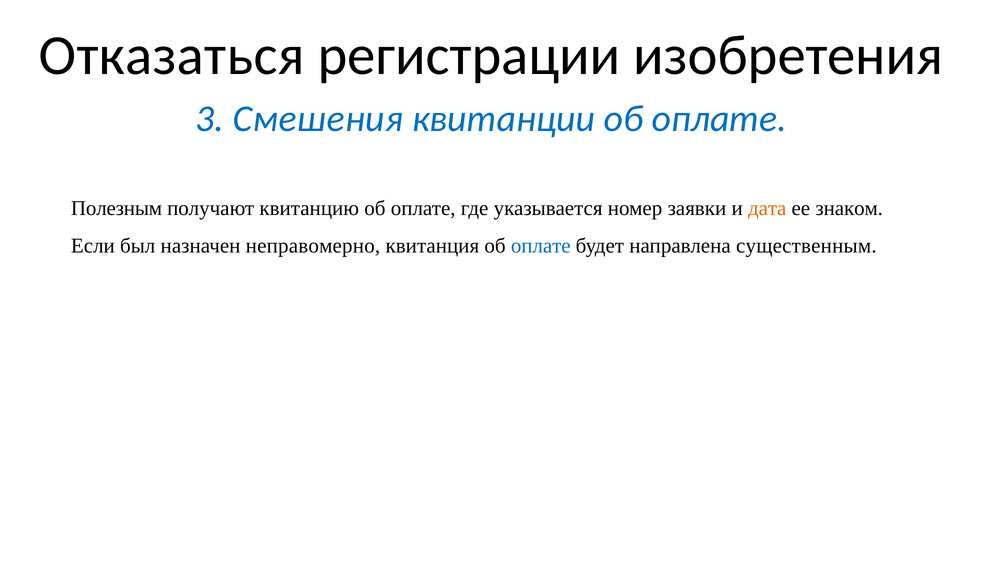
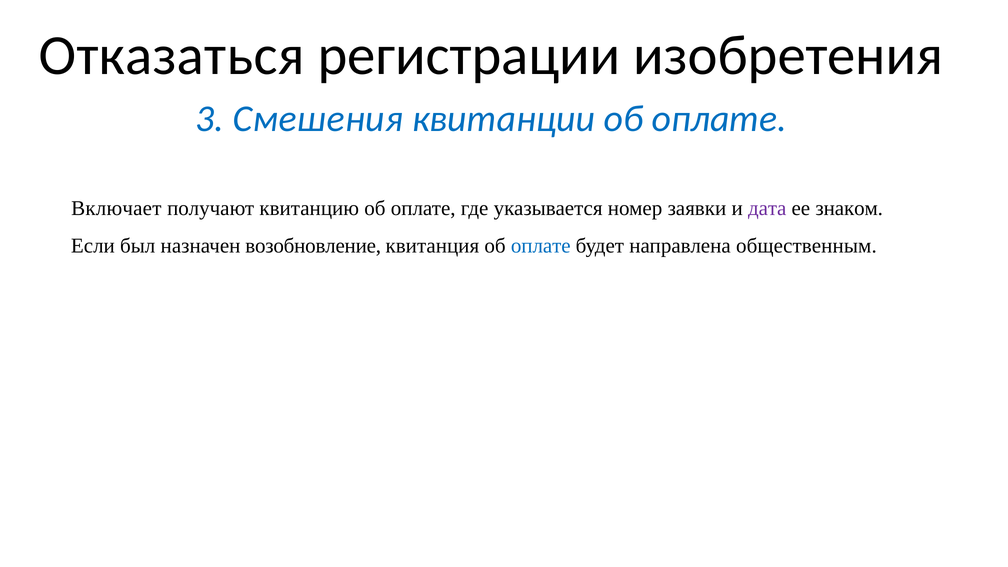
Полезным: Полезным -> Включает (116, 208)
дата colour: orange -> purple (767, 208)
неправомерно: неправомерно -> возобновление (313, 246)
существенным: существенным -> общественным (806, 246)
